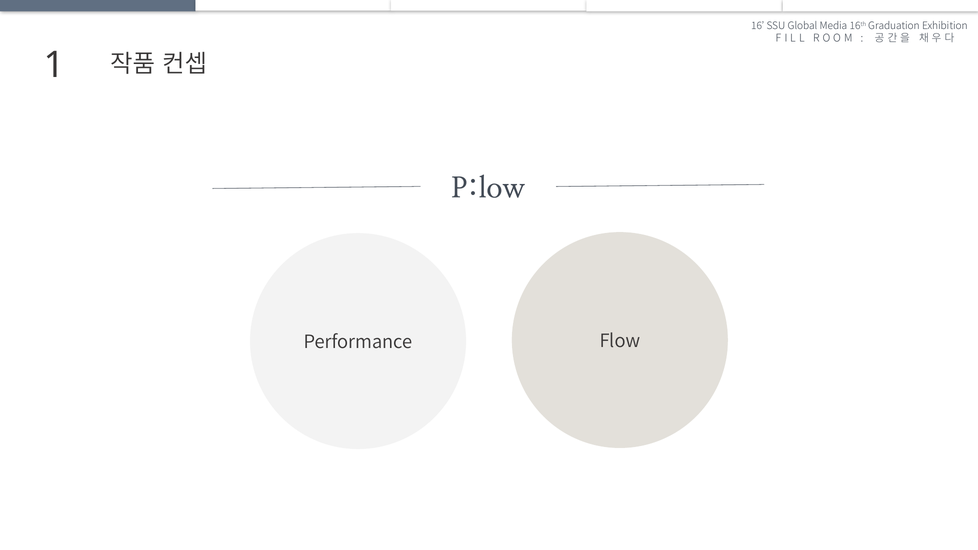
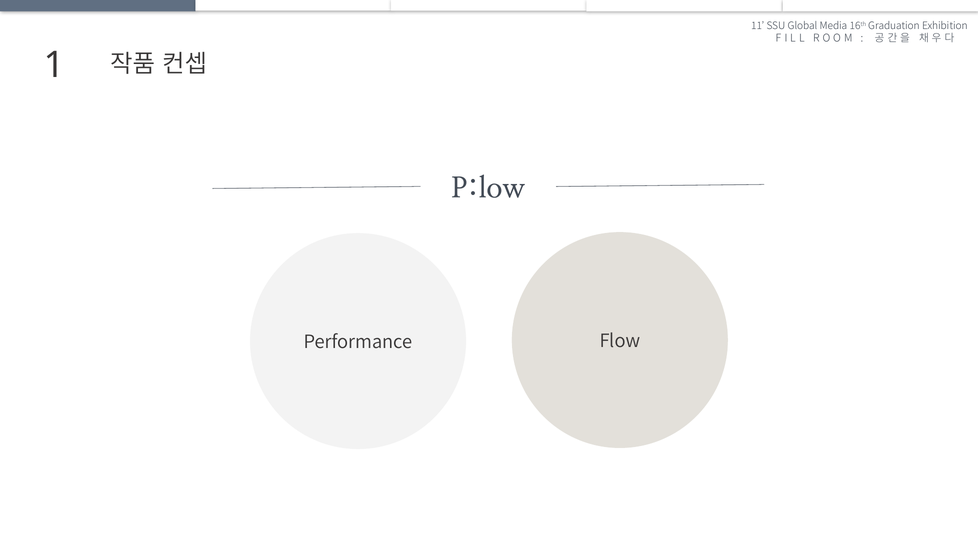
16: 16 -> 11 (758, 26)
